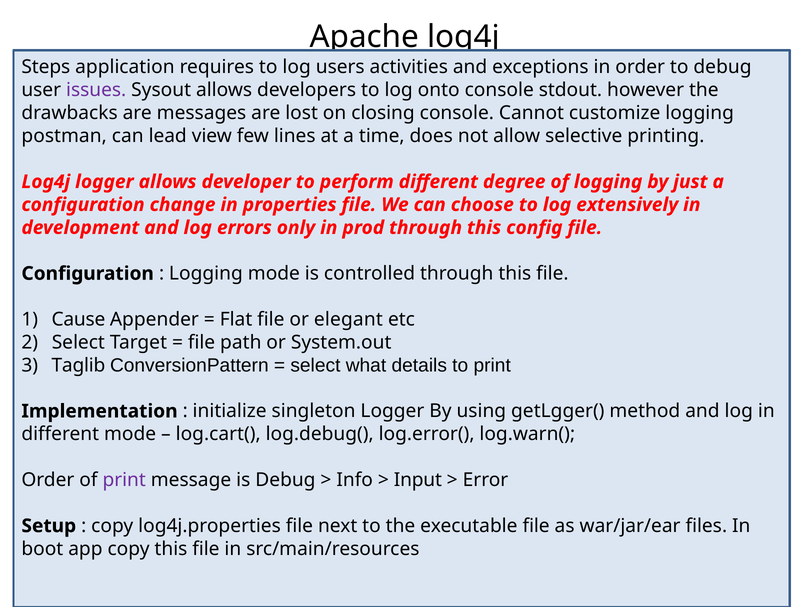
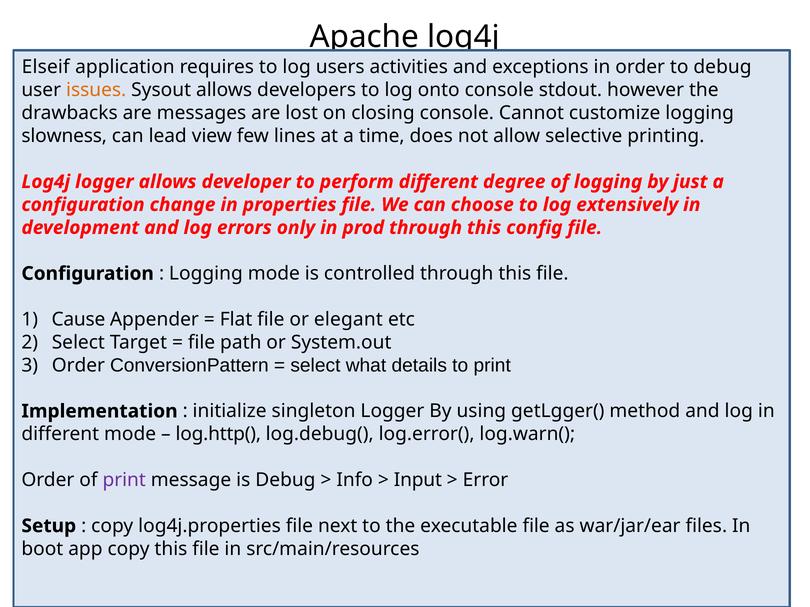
Steps: Steps -> Elseif (46, 67)
issues colour: purple -> orange (96, 90)
postman: postman -> slowness (64, 136)
Taglib: Taglib -> Order (78, 366)
log.cart(: log.cart( -> log.http( (218, 434)
